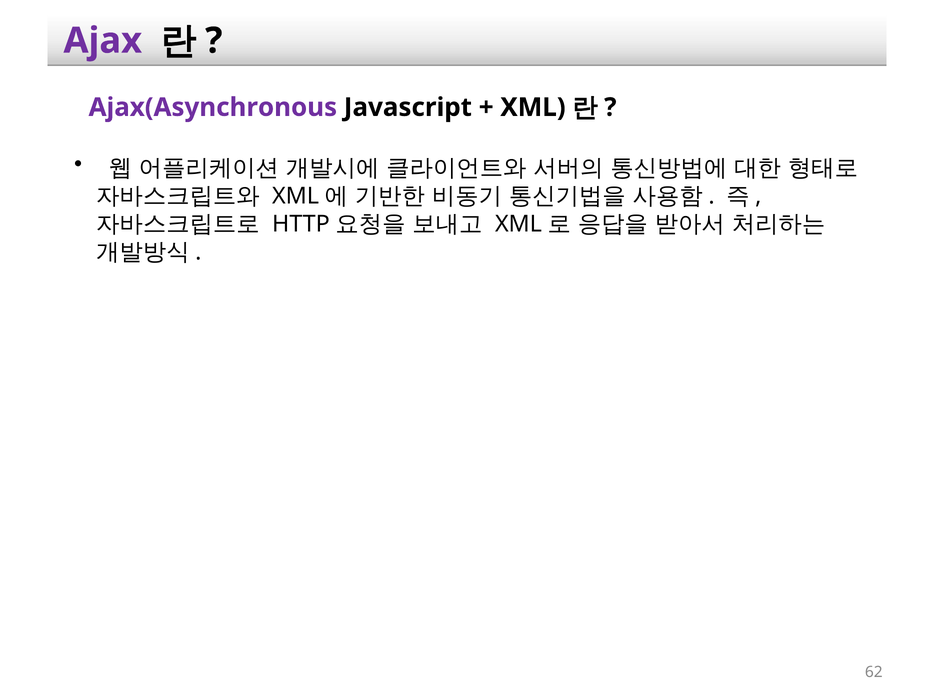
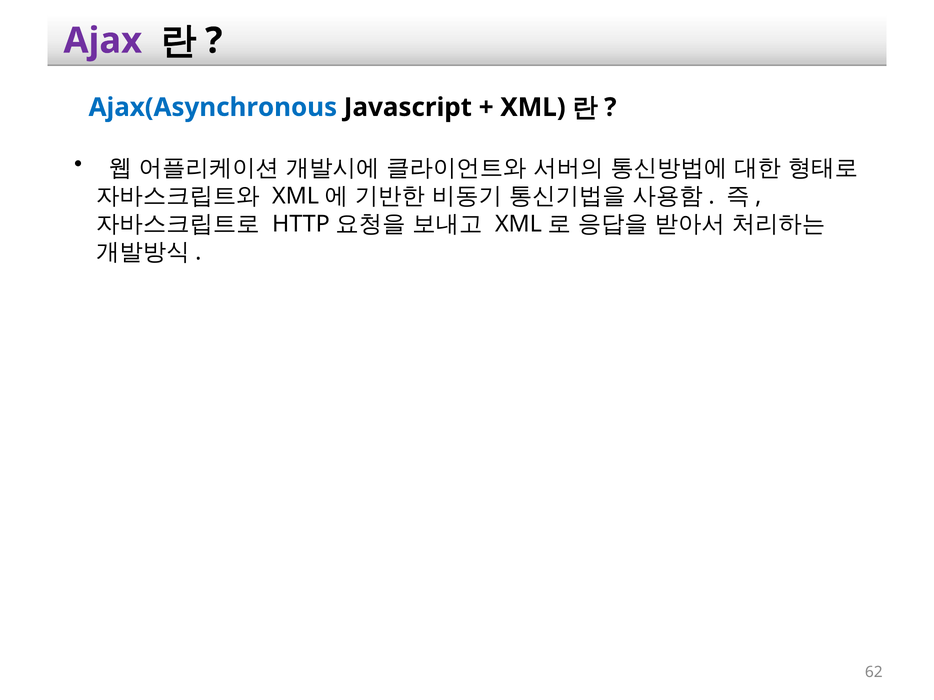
Ajax(Asynchronous colour: purple -> blue (213, 107)
